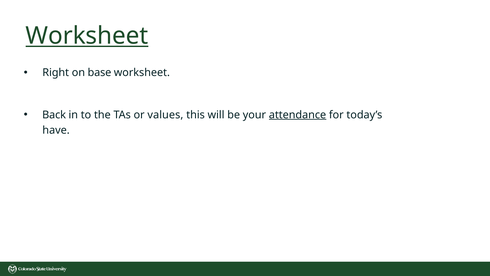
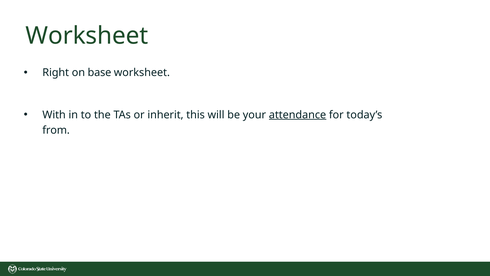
Worksheet underline: present -> none (87, 36)
Back: Back -> With (54, 115)
values: values -> inherit (165, 115)
have: have -> from (56, 130)
